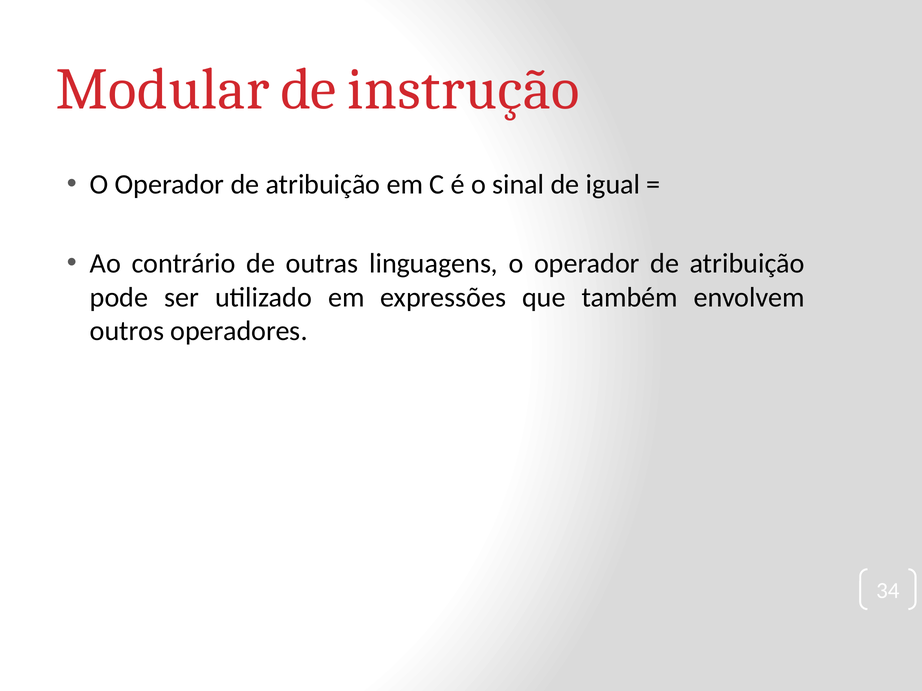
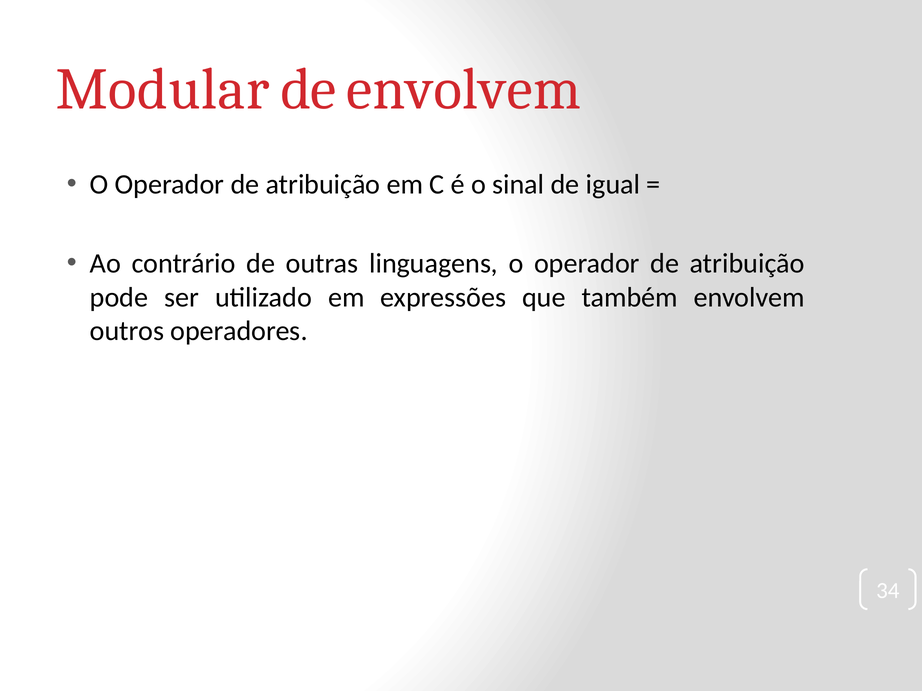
de instrução: instrução -> envolvem (464, 89)
